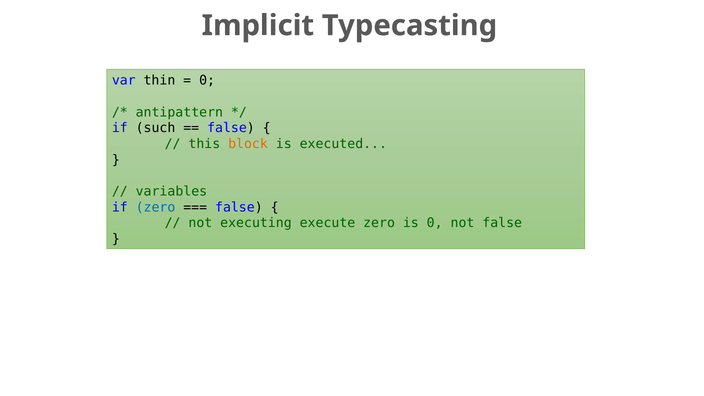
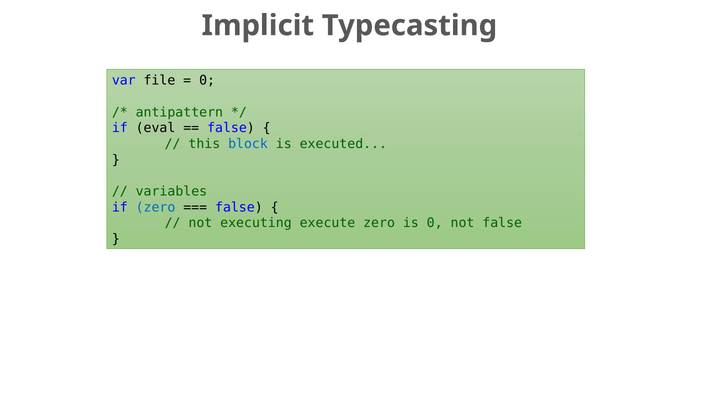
thin: thin -> file (159, 81)
such: such -> eval (155, 128)
block colour: orange -> blue (248, 144)
